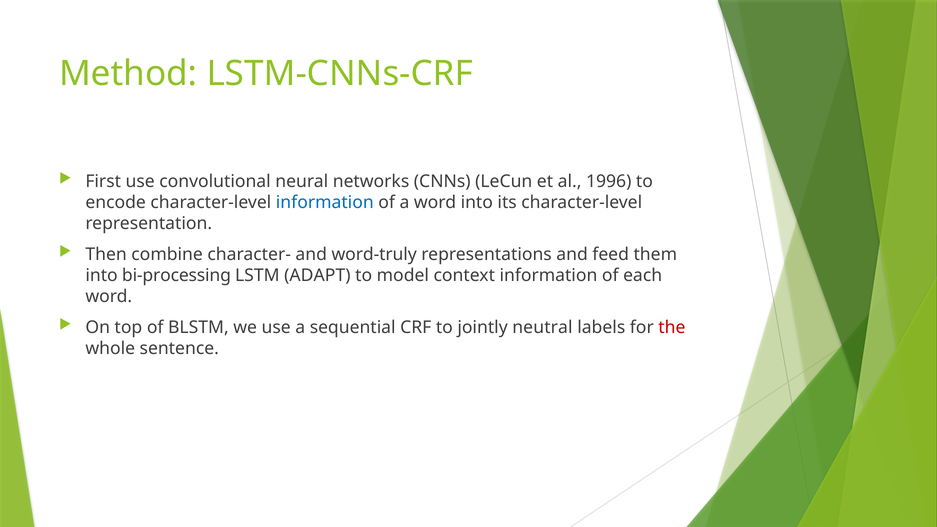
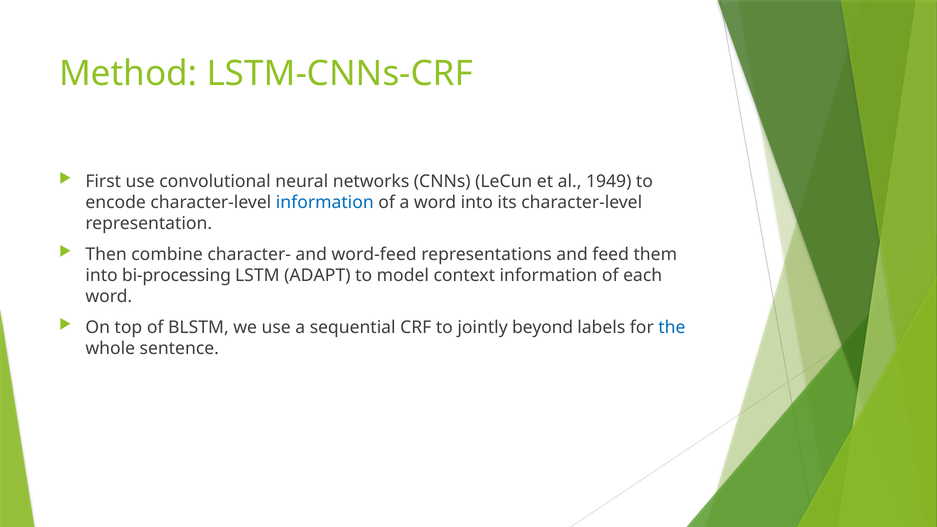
1996: 1996 -> 1949 (609, 181)
word-truly: word-truly -> word-feed (374, 254)
neutral: neutral -> beyond (543, 327)
the colour: red -> blue (672, 327)
